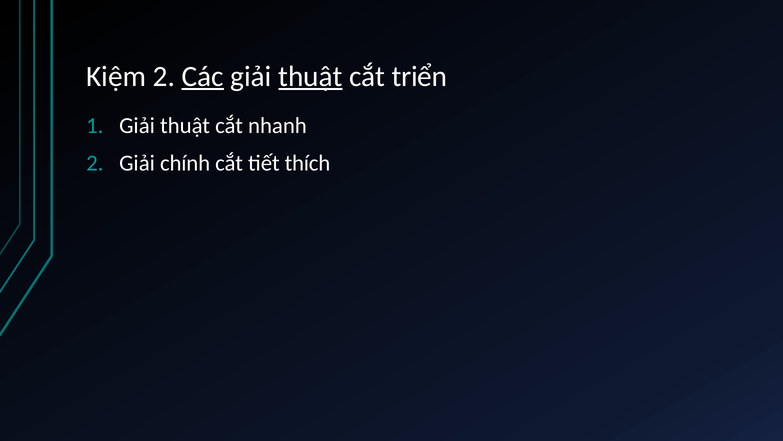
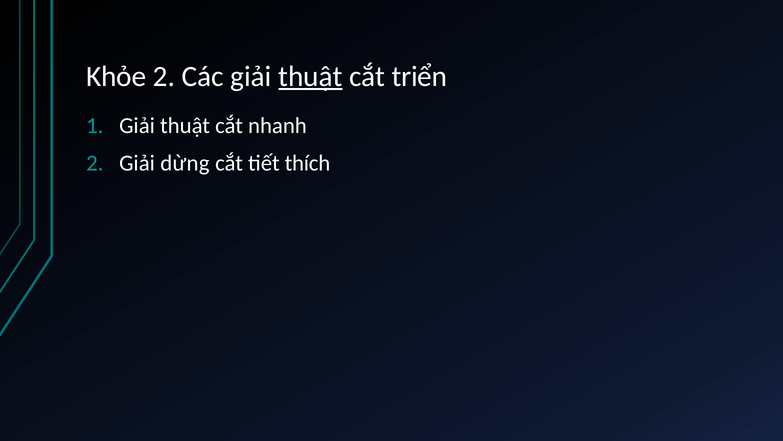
Kiệm: Kiệm -> Khỏe (116, 76)
Các underline: present -> none (203, 76)
chính: chính -> dừng (185, 163)
